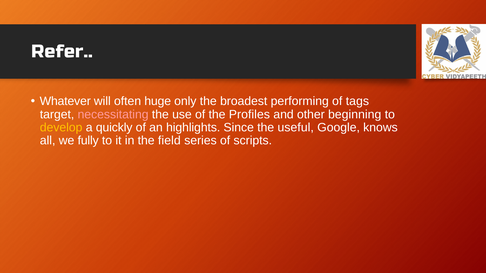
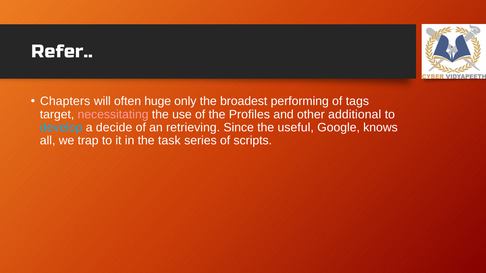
Whatever: Whatever -> Chapters (65, 101)
beginning: beginning -> additional (355, 115)
develop colour: yellow -> light blue (61, 128)
quickly: quickly -> decide (114, 128)
highlights: highlights -> retrieving (193, 128)
fully: fully -> trap (88, 141)
field: field -> task (169, 141)
